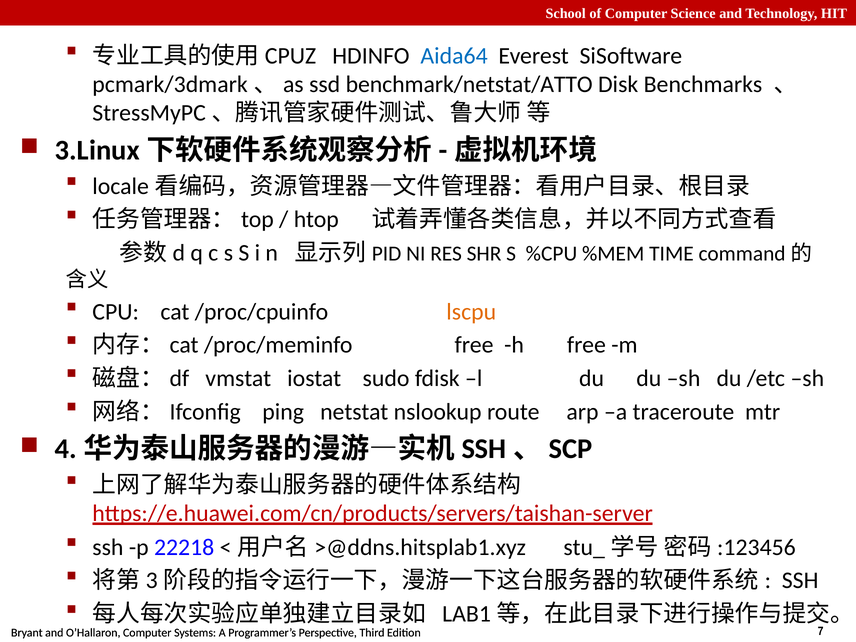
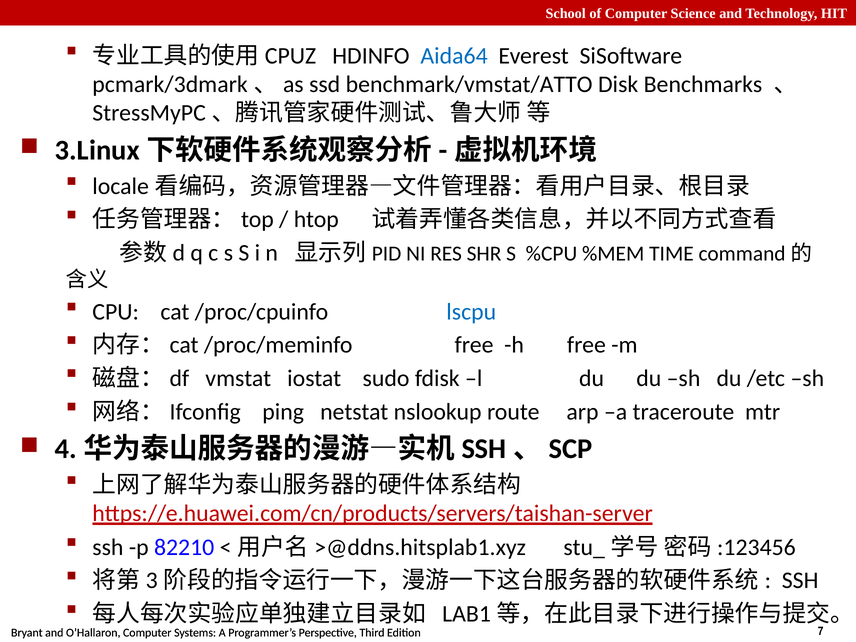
benchmark/netstat/ATTO: benchmark/netstat/ATTO -> benchmark/vmstat/ATTO (469, 84)
lscpu colour: orange -> blue (471, 312)
22218: 22218 -> 82210 (184, 547)
